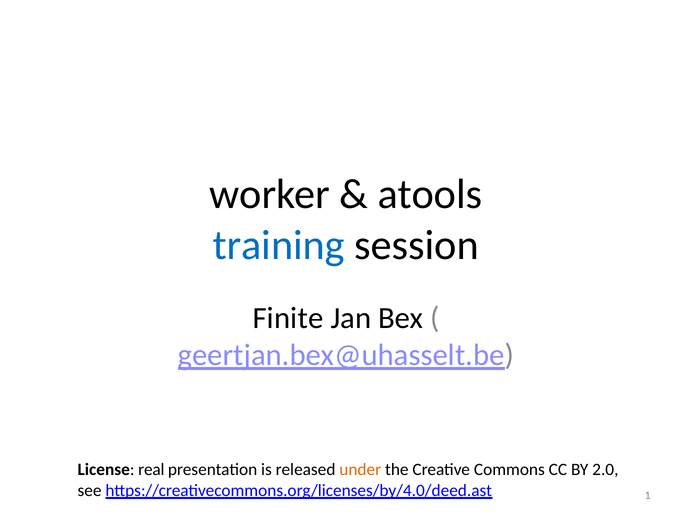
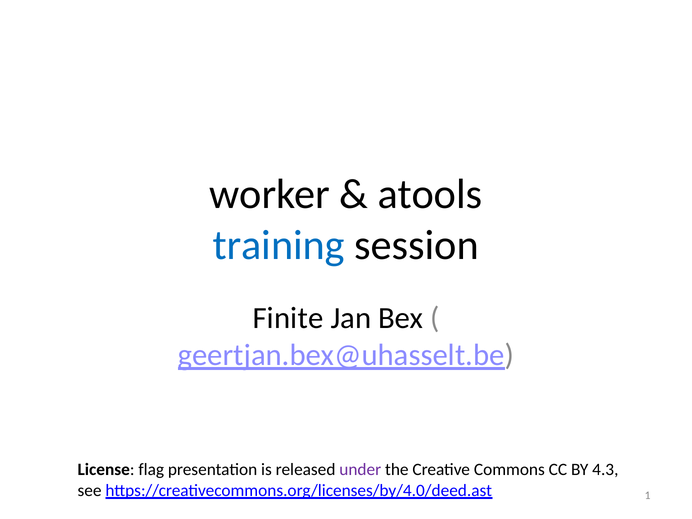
real: real -> flag (151, 470)
under colour: orange -> purple (360, 470)
2.0: 2.0 -> 4.3 (605, 470)
